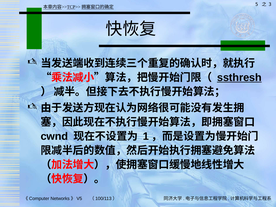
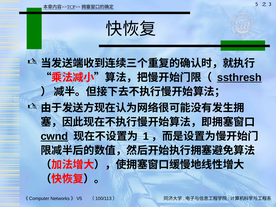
cwnd underline: none -> present (54, 136)
